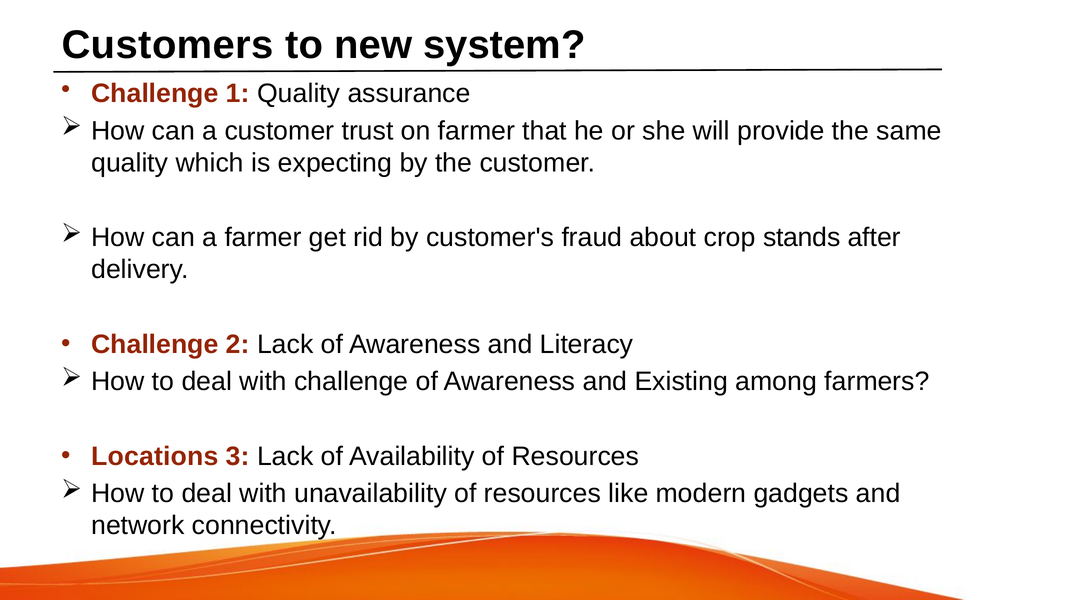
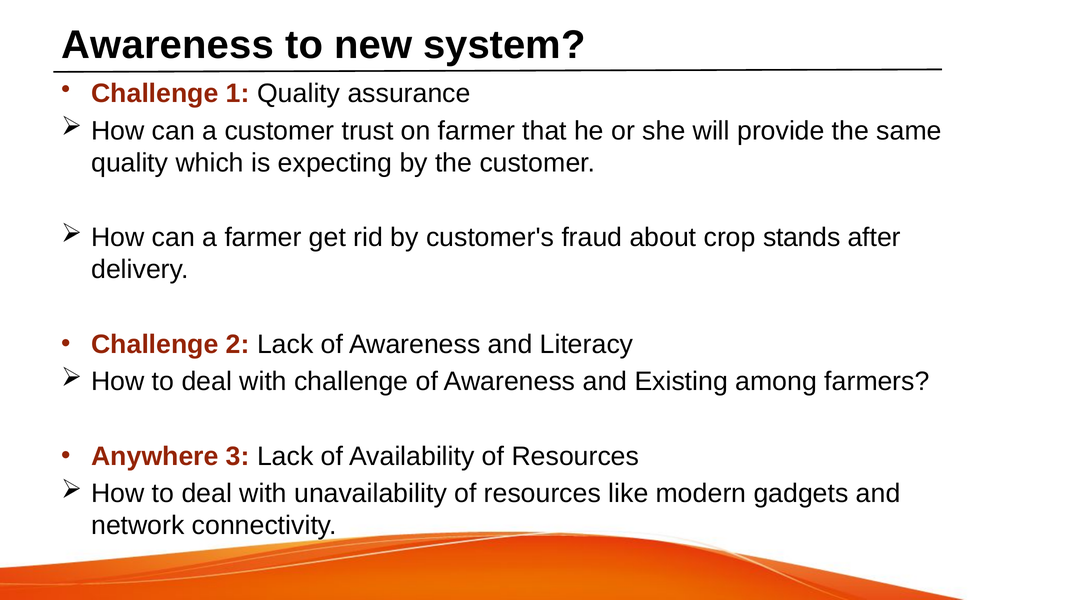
Customers: Customers -> Awareness (168, 45)
Locations: Locations -> Anywhere (155, 456)
